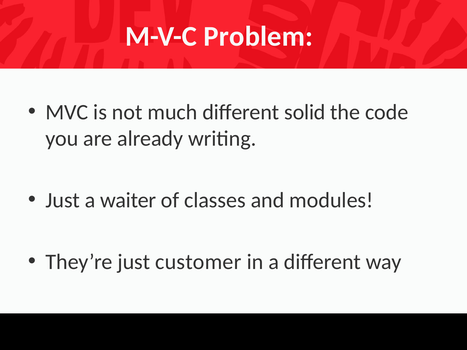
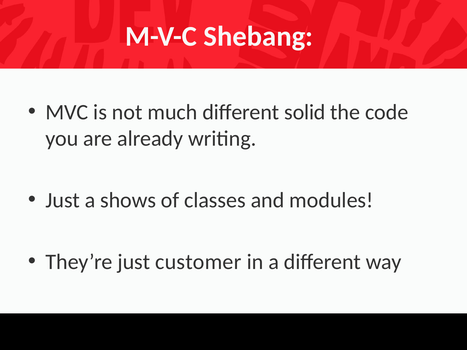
Problem: Problem -> Shebang (258, 37)
waiter: waiter -> shows (128, 200)
